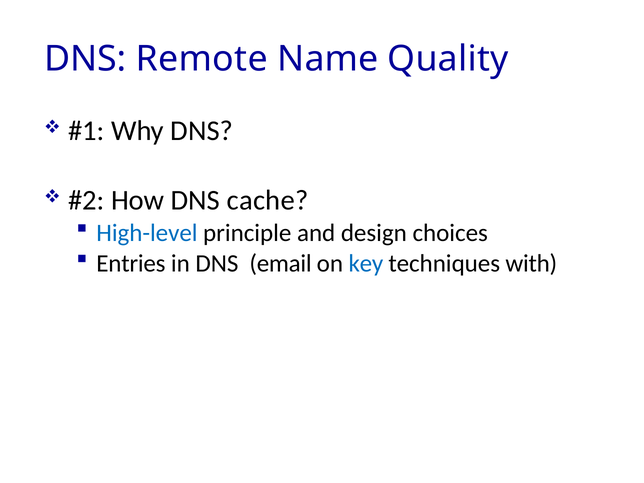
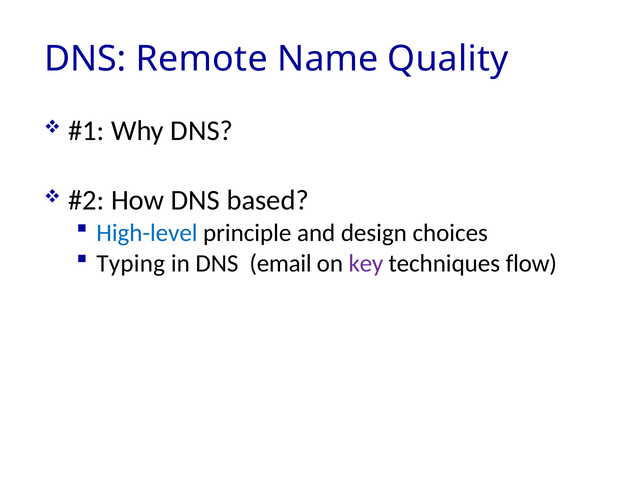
cache: cache -> based (268, 200)
Entries: Entries -> Typing (131, 264)
key colour: blue -> purple (366, 264)
with: with -> flow (531, 264)
